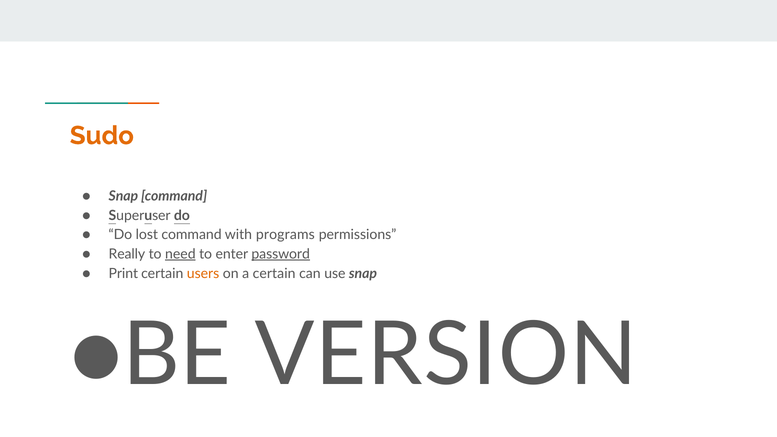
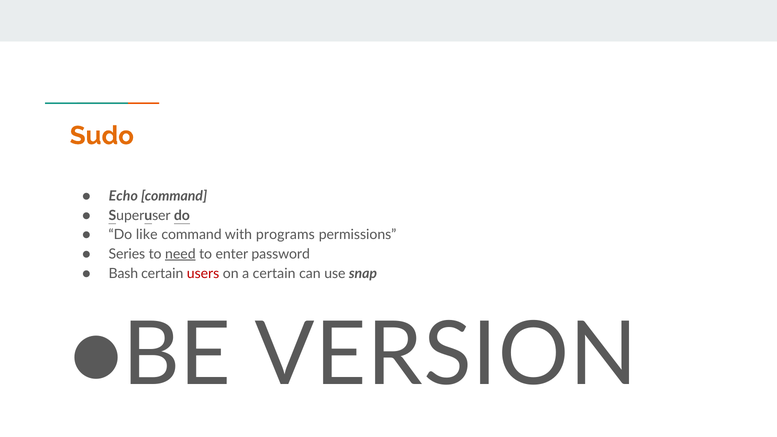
Snap: Snap -> Echo (123, 196)
lost: lost -> like (147, 235)
Really: Really -> Series (127, 254)
password underline: present -> none (281, 254)
Print: Print -> Bash (123, 273)
users colour: orange -> red (203, 273)
